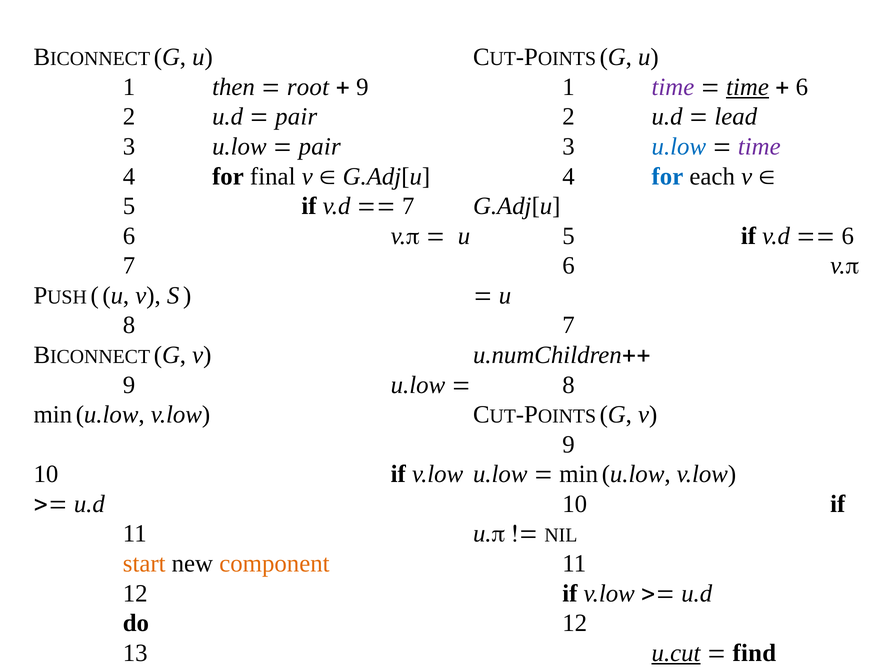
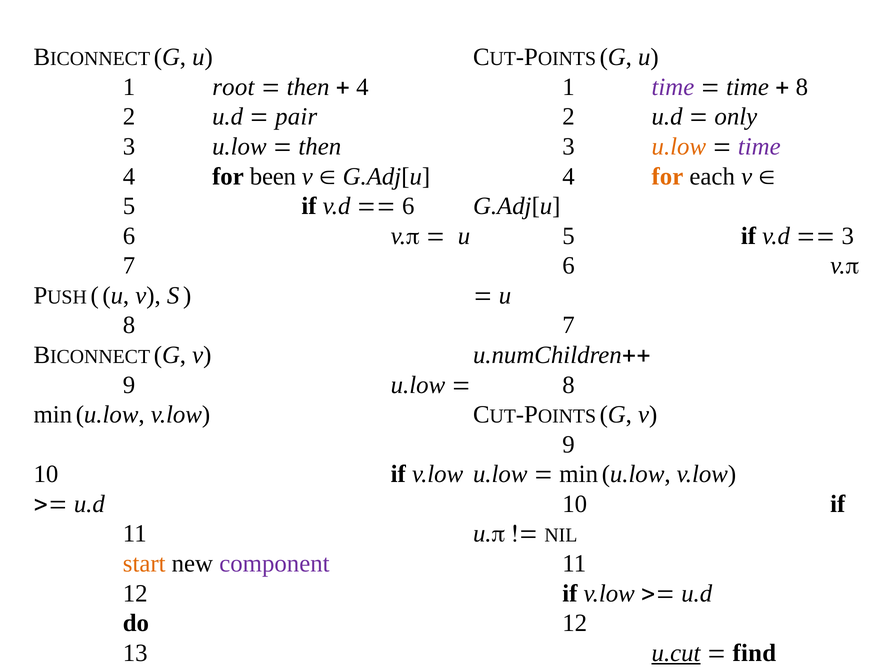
then: then -> root (233, 87)
root: root -> then (308, 87)
9: 9 -> 4 (362, 87)
time underline: present -> none (748, 87)
6: 6 -> 8 (802, 87)
lead: lead -> only (736, 117)
pair: pair -> then (320, 146)
u.low colour: blue -> orange (679, 146)
final: final -> been (273, 176)
for colour: blue -> orange (667, 176)
7: 7 -> 6 (408, 206)
6: 6 -> 3 (848, 236)
component colour: orange -> purple (274, 563)
